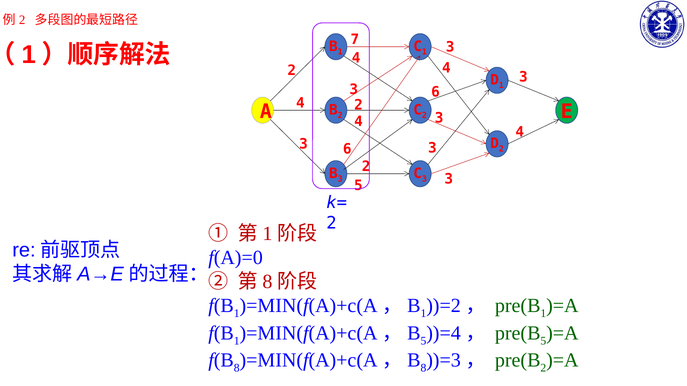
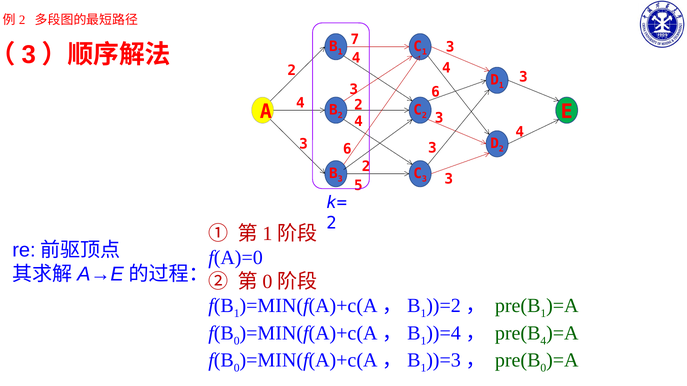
1: 1 -> 3 (29, 55)
8: 8 -> 0 (267, 282)
1: 1 -> 0 (237, 341)
5: 5 -> 1 (423, 341)
5: 5 -> 4 (543, 341)
8: 8 -> 0 (237, 369)
8: 8 -> 1 (423, 369)
2: 2 -> 0 (543, 369)
